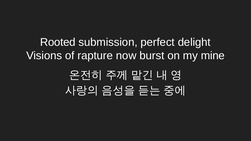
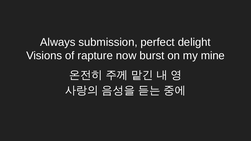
Rooted: Rooted -> Always (58, 42)
